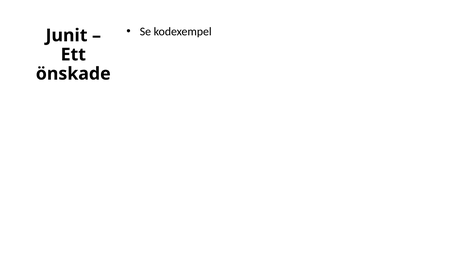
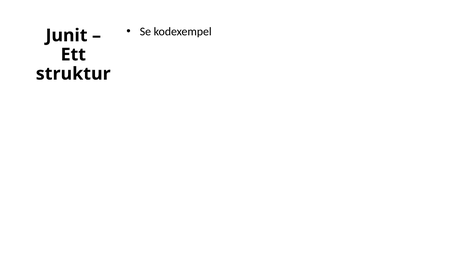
önskade: önskade -> struktur (73, 74)
